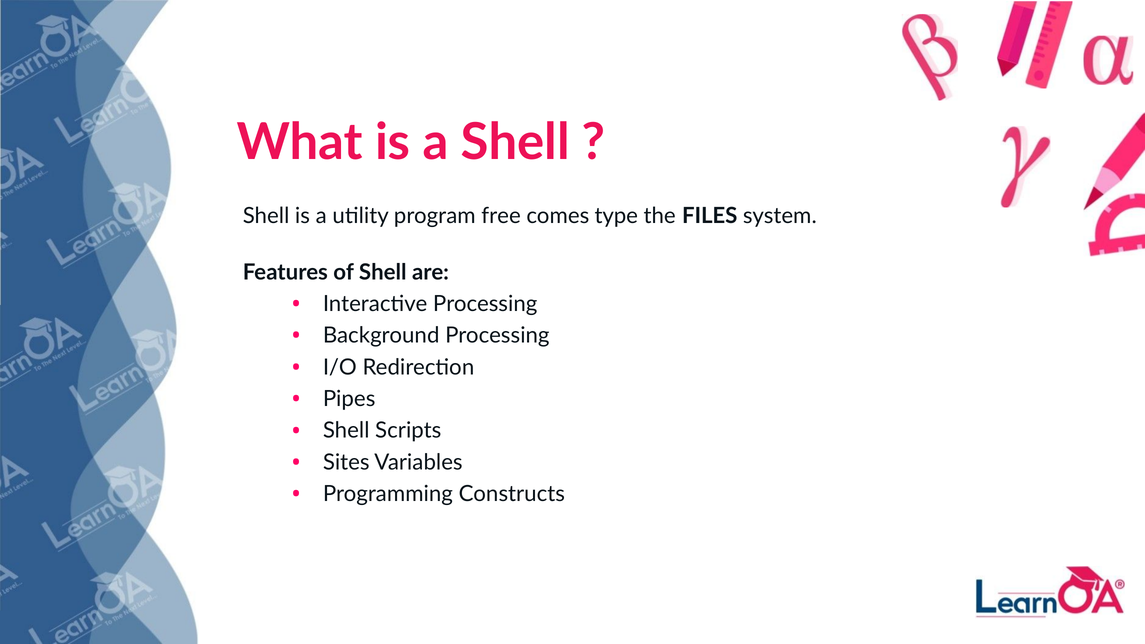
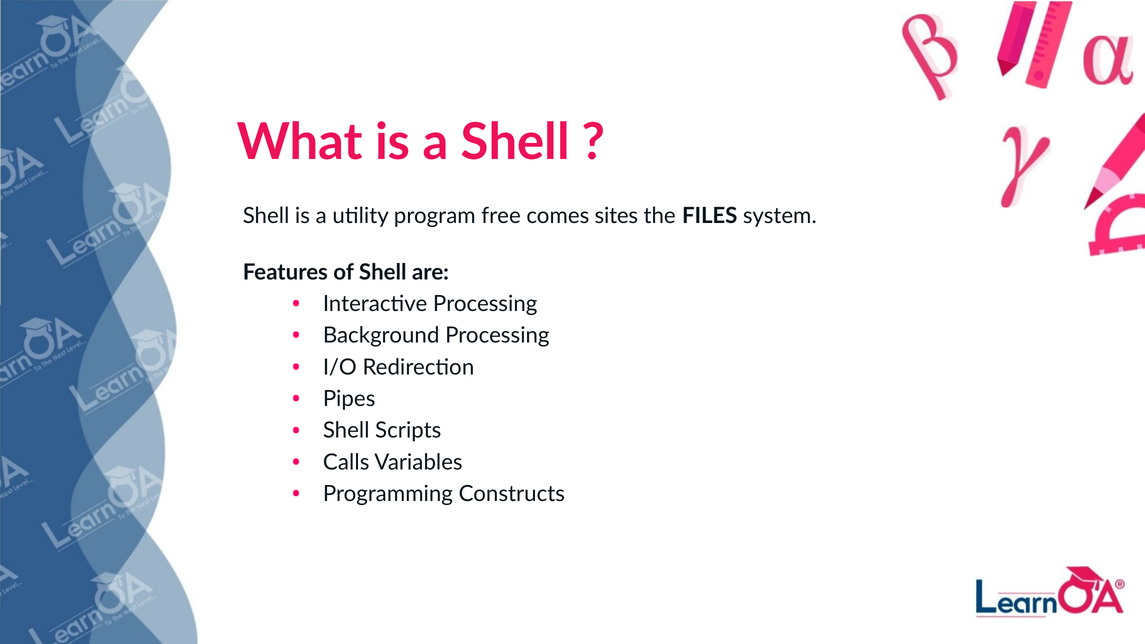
type: type -> sites (616, 216)
Sites: Sites -> Calls (346, 462)
